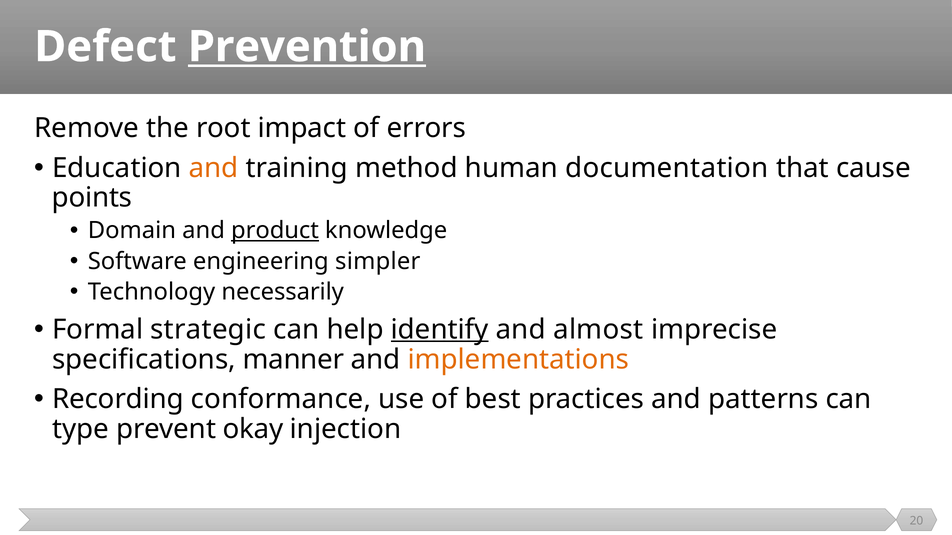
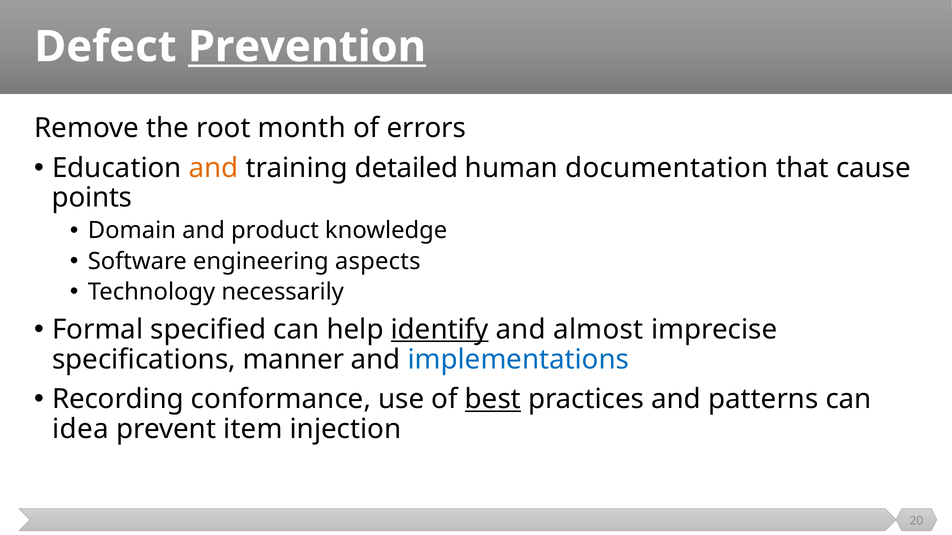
impact: impact -> month (302, 128)
method: method -> detailed (407, 168)
product underline: present -> none (275, 231)
simpler: simpler -> aspects (378, 261)
strategic: strategic -> specified (208, 330)
implementations colour: orange -> blue (518, 360)
best underline: none -> present (493, 400)
type: type -> idea (80, 430)
okay: okay -> item (253, 430)
